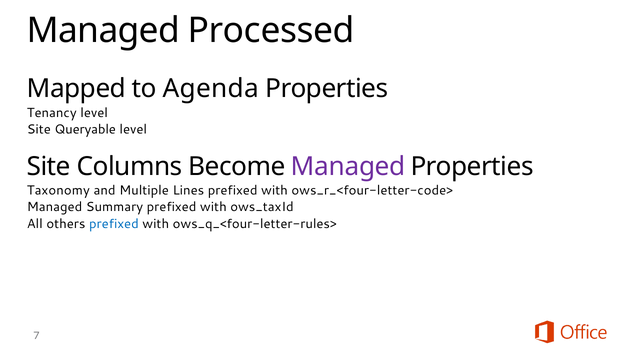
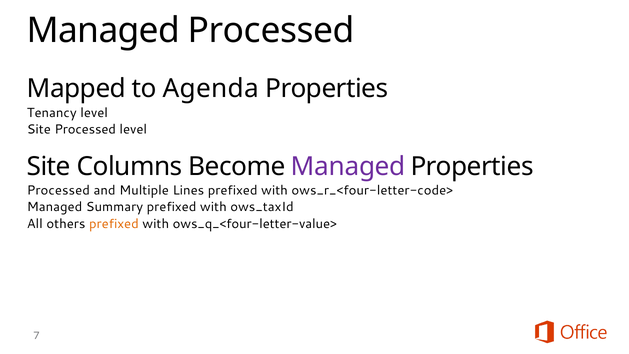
Site Queryable: Queryable -> Processed (85, 129)
Taxonomy: Taxonomy -> Processed (58, 190)
prefixed colour: blue -> orange (114, 224)
ows_q_<four-letter-rules>: ows_q_<four-letter-rules> -> ows_q_<four-letter-value> (255, 224)
